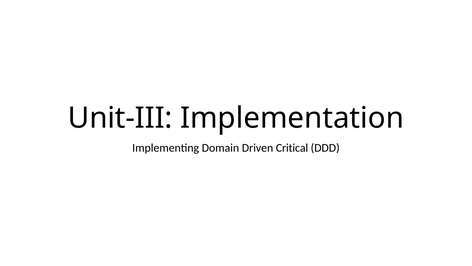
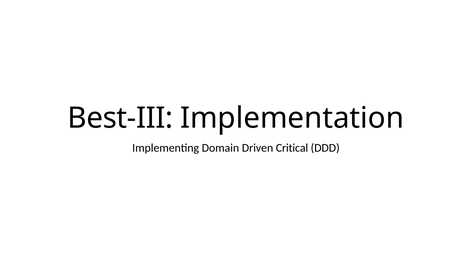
Unit-III: Unit-III -> Best-III (120, 118)
